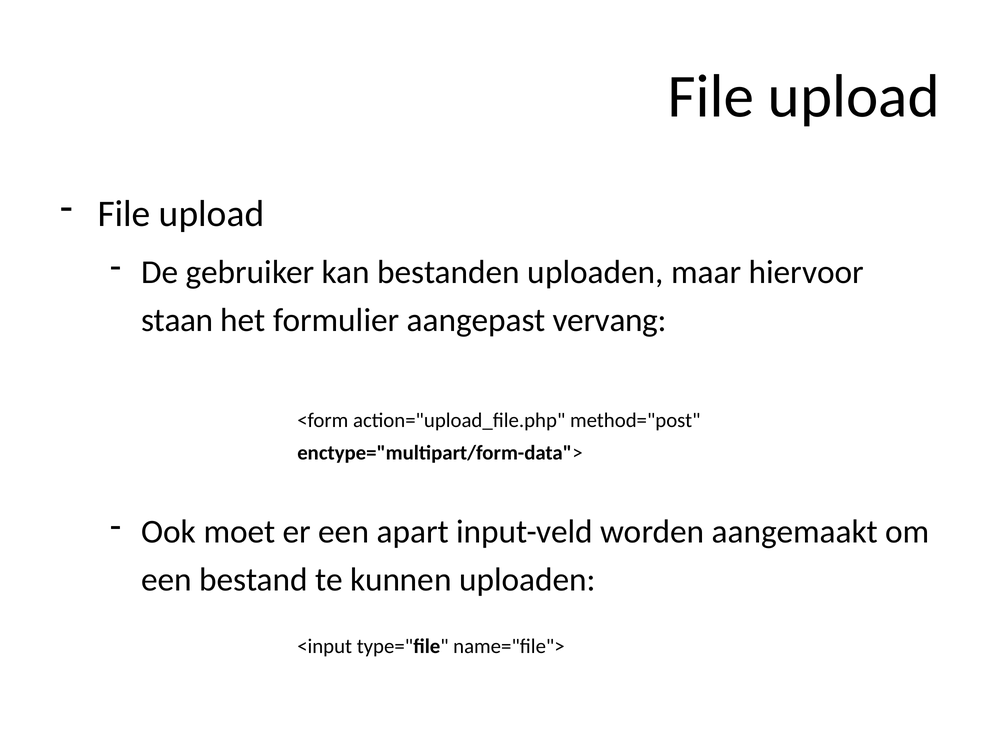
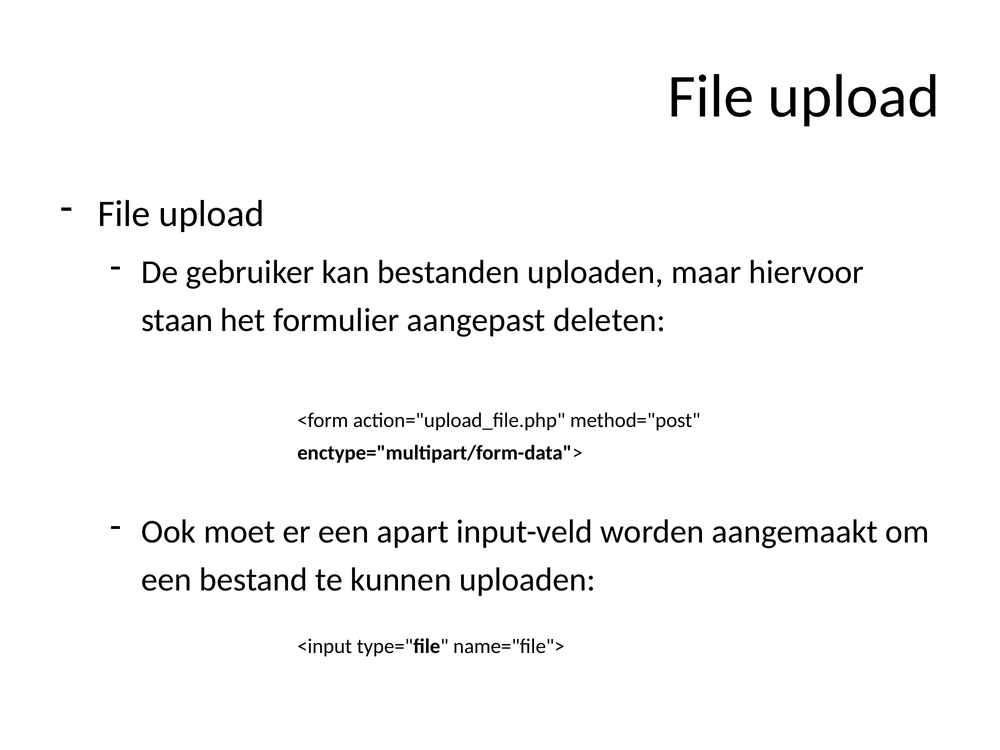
vervang: vervang -> deleten (609, 320)
